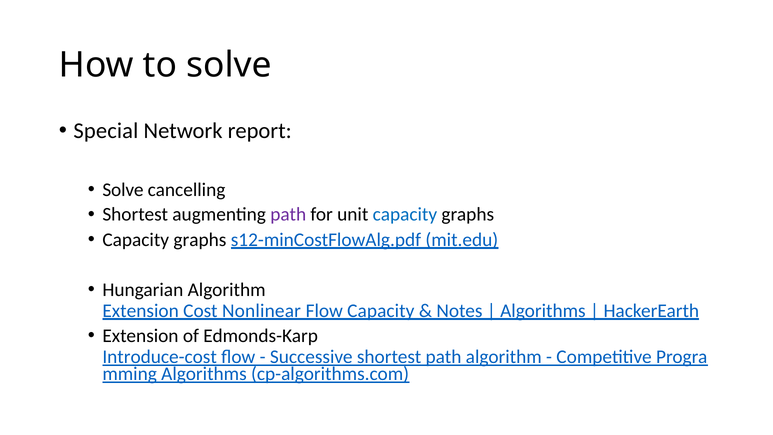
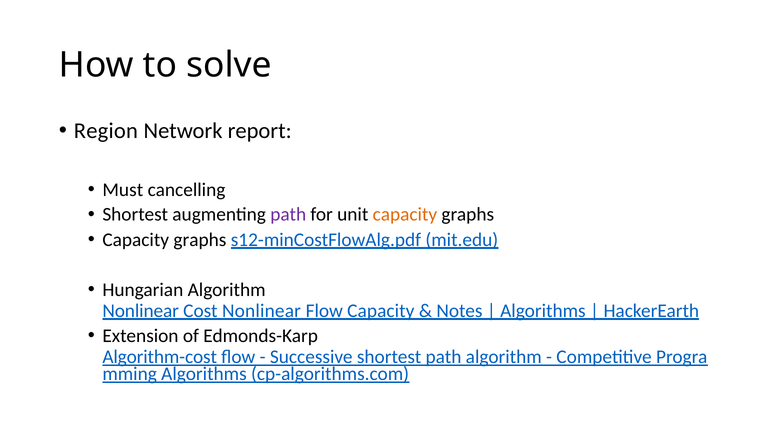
Special: Special -> Region (106, 131)
Solve: Solve -> Must (123, 190)
capacity colour: blue -> orange (405, 215)
Extension: Extension -> Nonlinear (141, 311)
Introduce-cost: Introduce-cost -> Algorithm-cost (160, 357)
